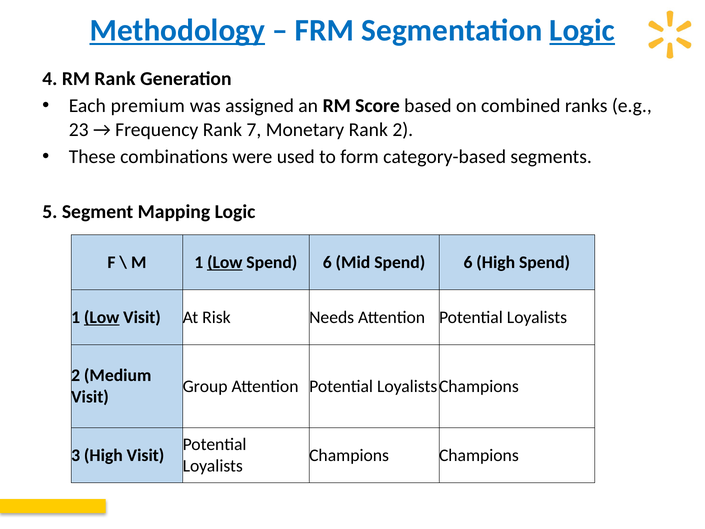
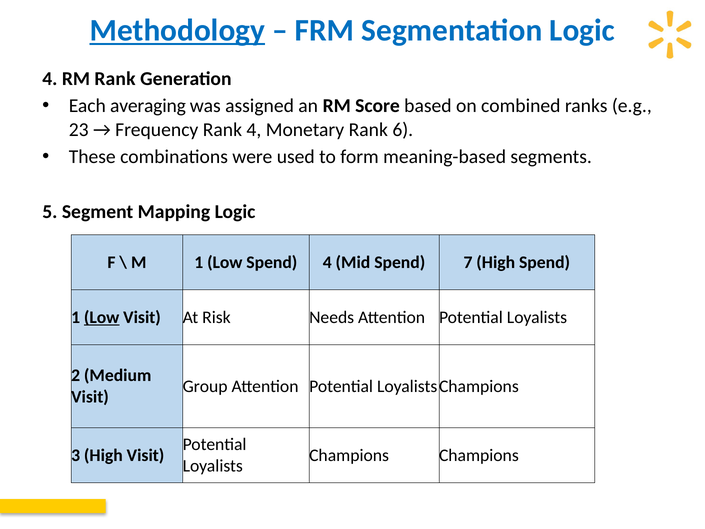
Logic underline: present -> none (582, 31)
premium: premium -> averaging (148, 106)
Rank 7: 7 -> 4 (254, 129)
Rank 2: 2 -> 6 (403, 129)
category-based: category-based -> meaning-based (445, 157)
Low underline: present -> none (225, 262)
6: 6 -> 4 (327, 262)
Mid Spend 6: 6 -> 7 (468, 262)
